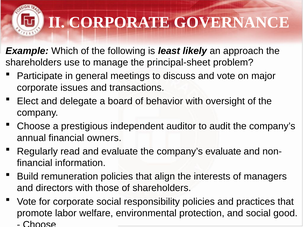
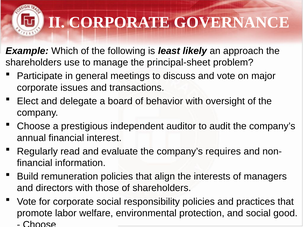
owners: owners -> interest (104, 138)
company’s evaluate: evaluate -> requires (223, 152)
